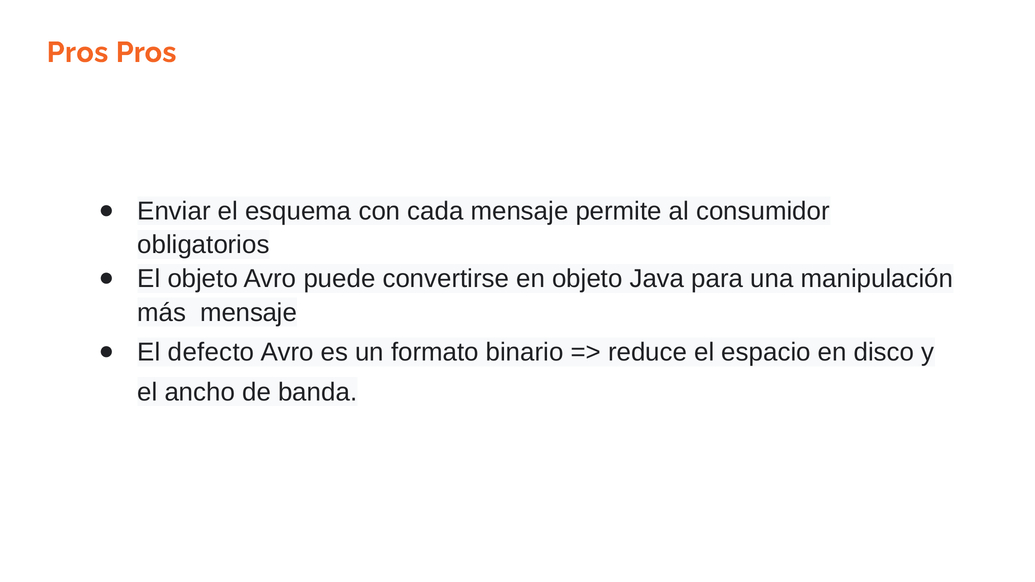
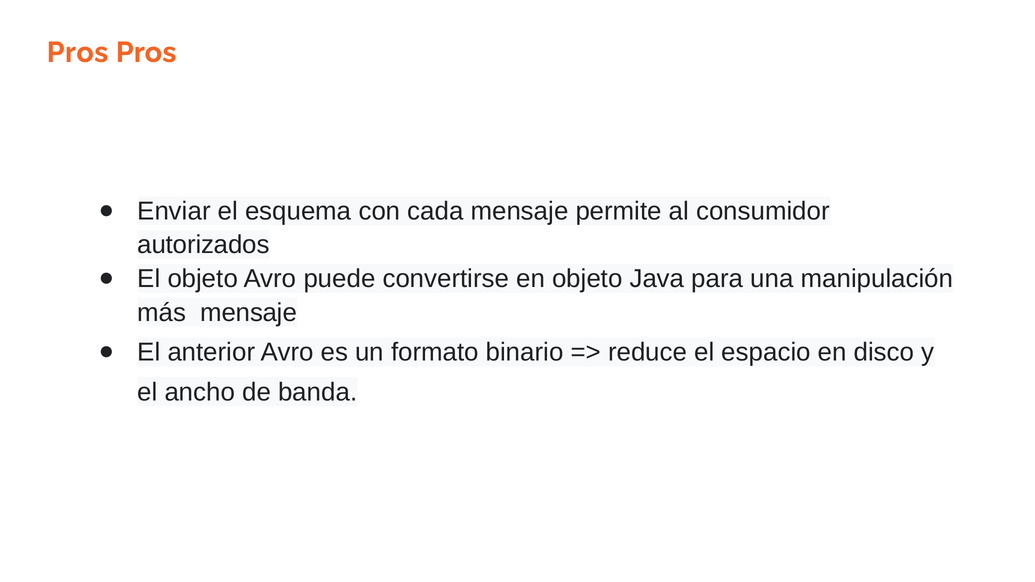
obligatorios: obligatorios -> autorizados (204, 245)
defecto: defecto -> anterior (211, 352)
